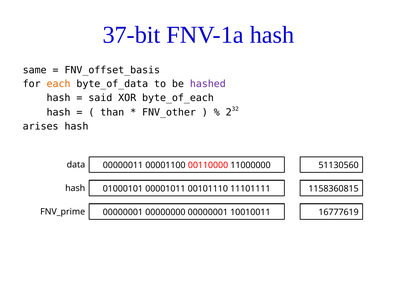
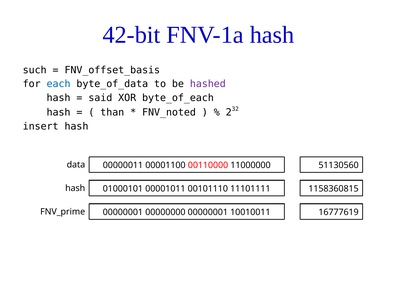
37-bit: 37-bit -> 42-bit (131, 35)
same: same -> such (35, 70)
each colour: orange -> blue (59, 84)
FNV_other: FNV_other -> FNV_noted (169, 112)
arises: arises -> insert (41, 126)
